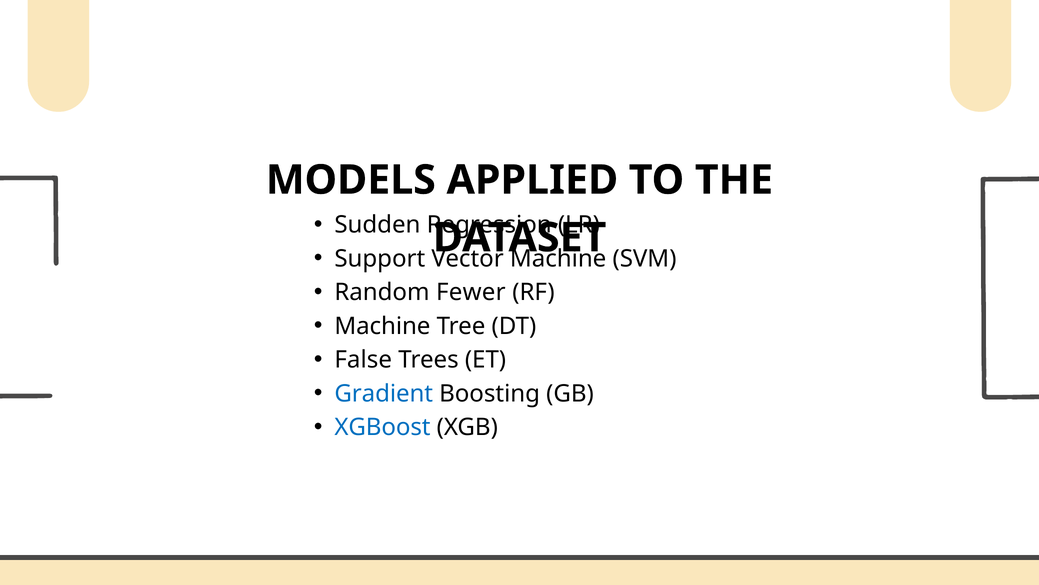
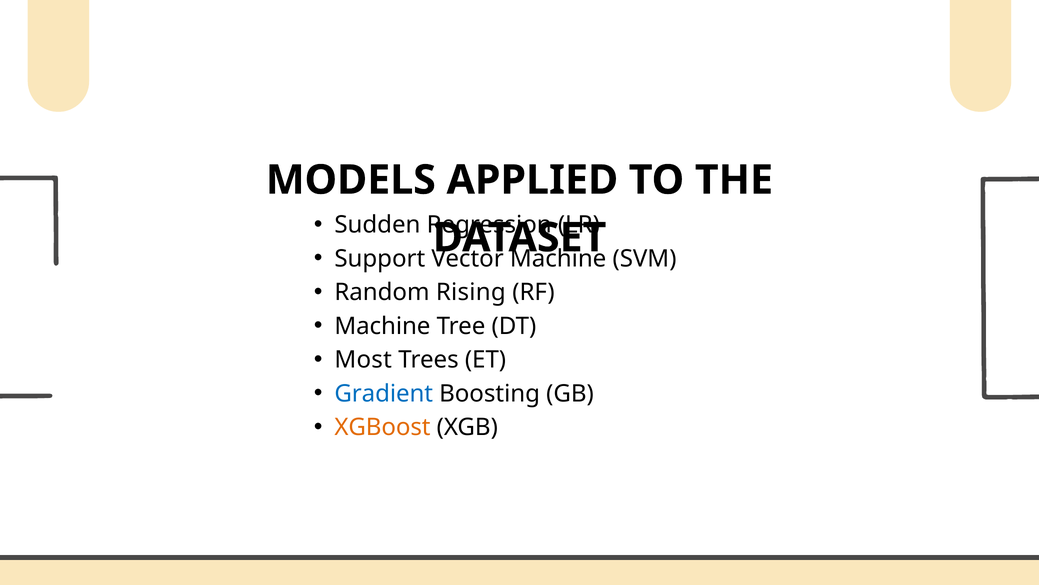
Fewer: Fewer -> Rising (471, 292)
False: False -> Most (363, 360)
XGBoost colour: blue -> orange (382, 427)
